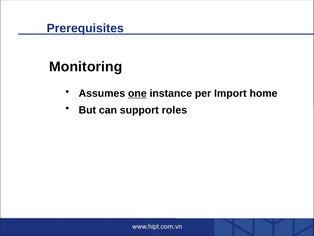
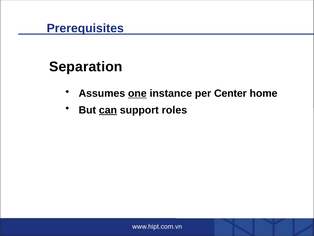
Monitoring: Monitoring -> Separation (86, 67)
Import: Import -> Center (230, 93)
can underline: none -> present (108, 110)
